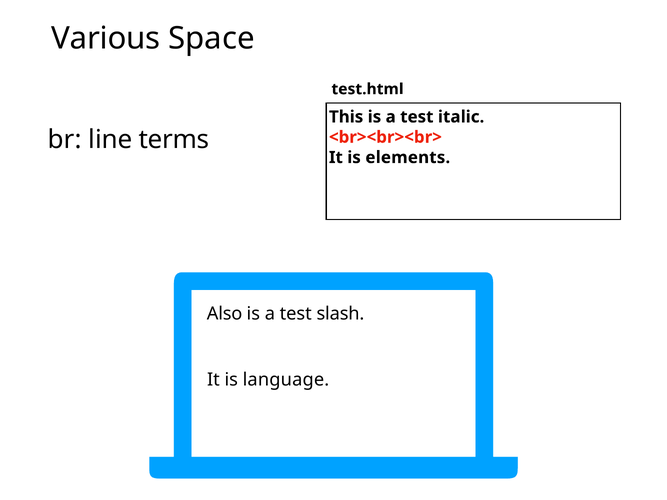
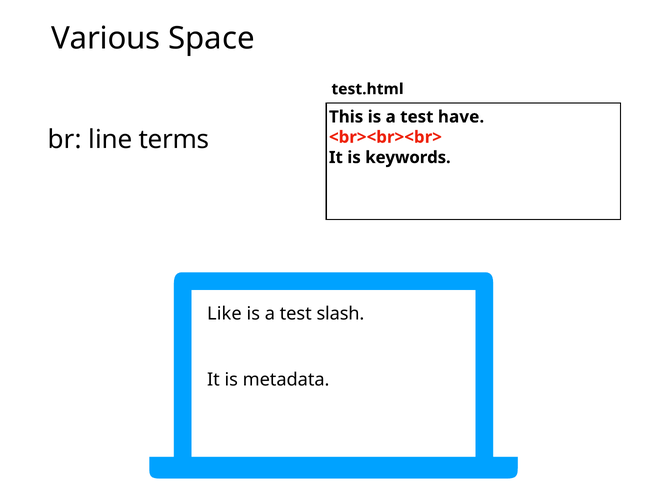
italic: italic -> have (461, 117)
elements: elements -> keywords (408, 158)
Also: Also -> Like (224, 314)
language: language -> metadata (286, 380)
